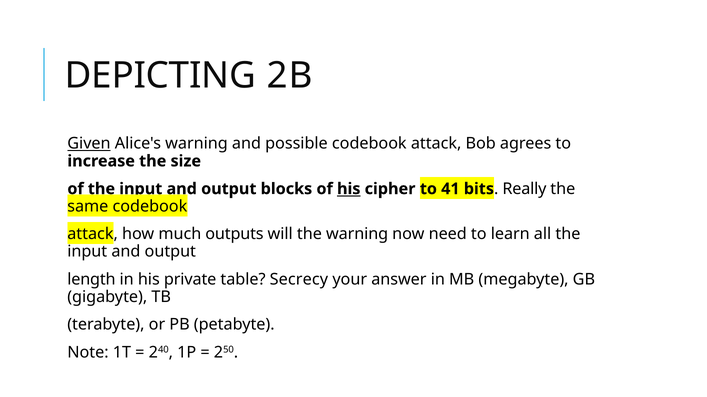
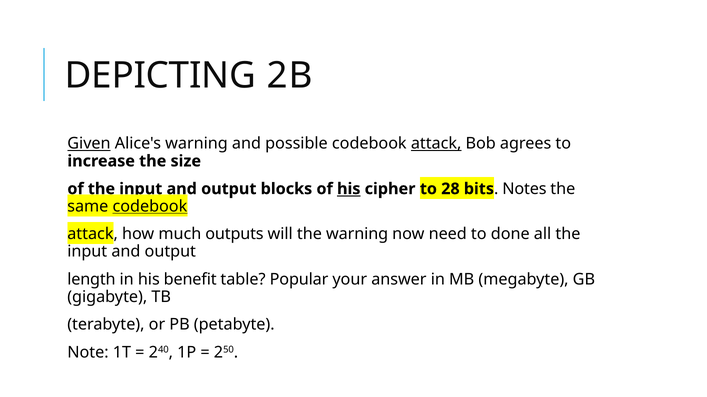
attack underline: none -> present (436, 144)
41: 41 -> 28 (450, 189)
Really: Really -> Notes (524, 189)
codebook underline: none -> present (150, 207)
learn: learn -> done (510, 234)
private: private -> benefit (190, 280)
Secrecy: Secrecy -> Popular (299, 280)
